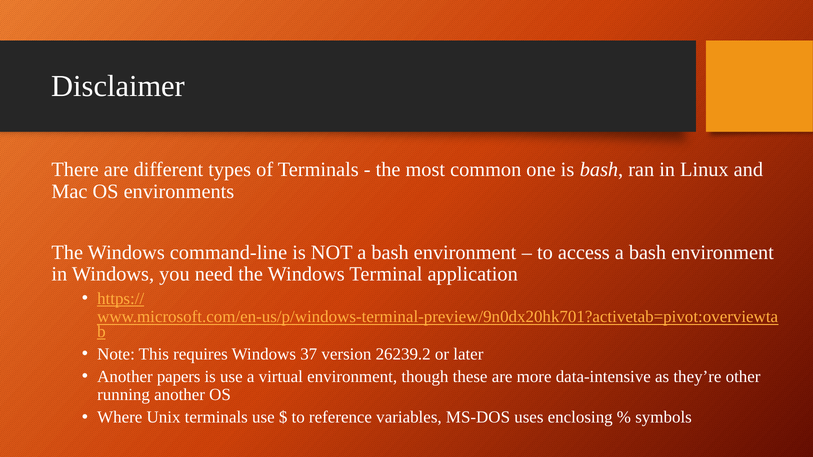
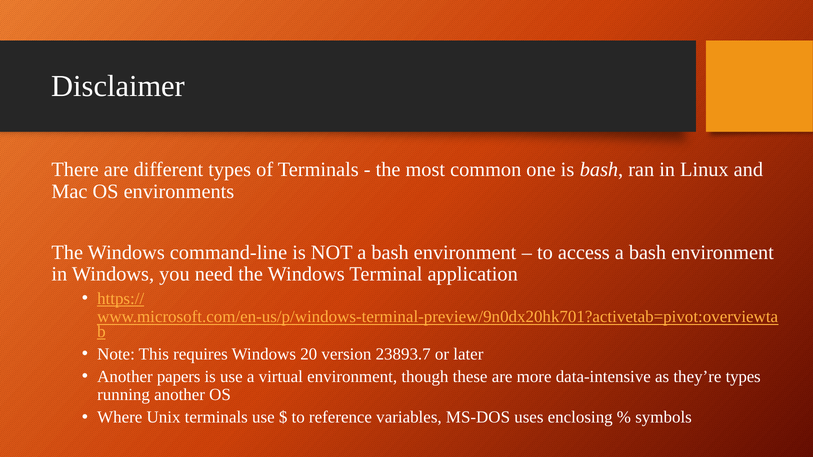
37: 37 -> 20 (309, 354)
26239.2: 26239.2 -> 23893.7 (403, 354)
they’re other: other -> types (743, 377)
